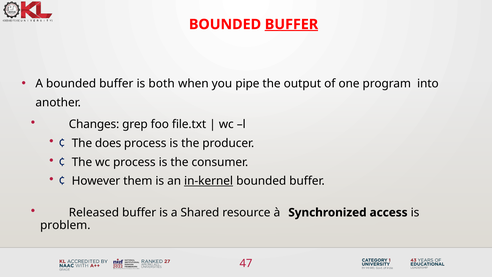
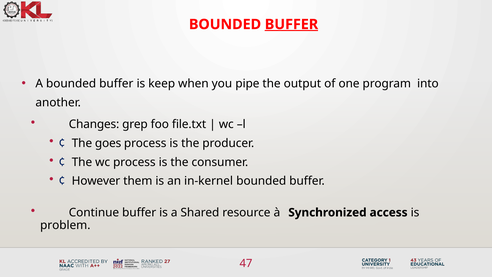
both: both -> keep (162, 84)
does: does -> goes (108, 143)
in-kernel underline: present -> none (209, 181)
Released: Released -> Continue (94, 212)
